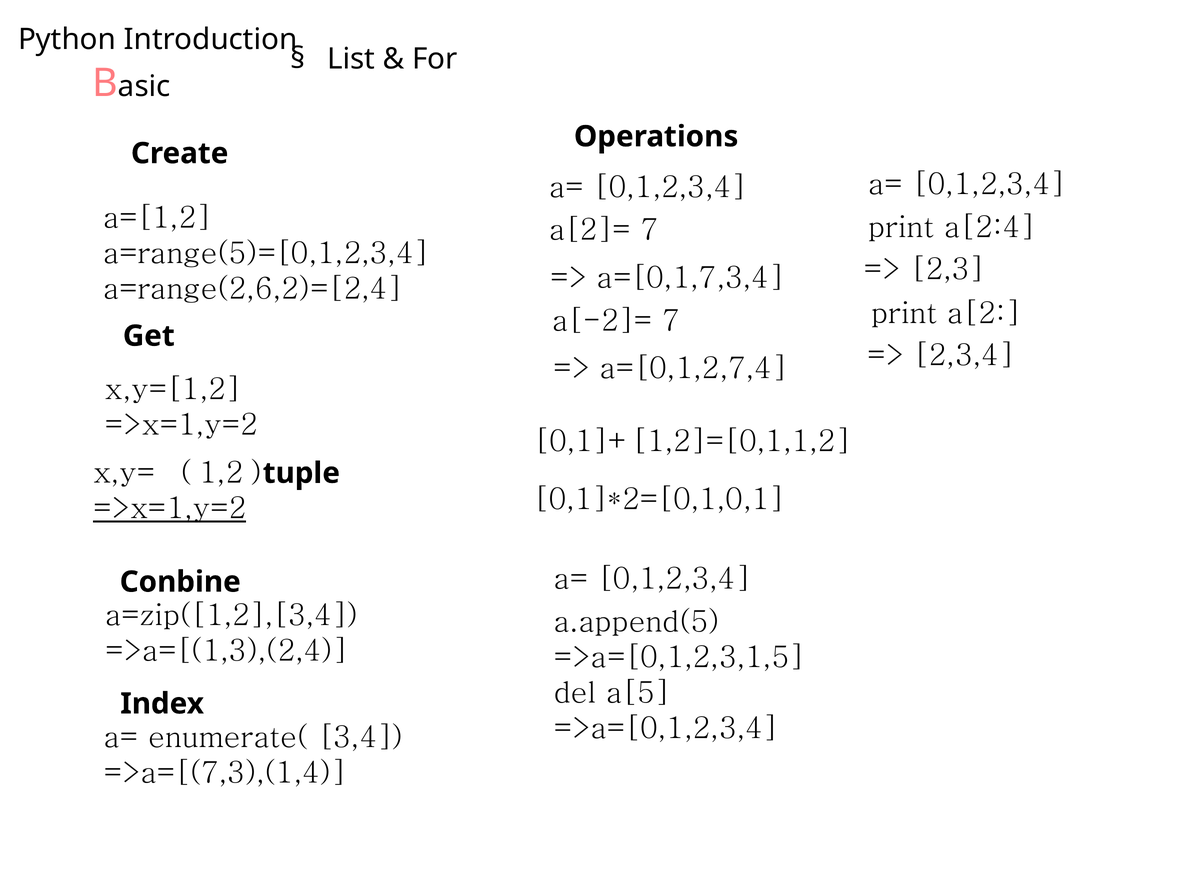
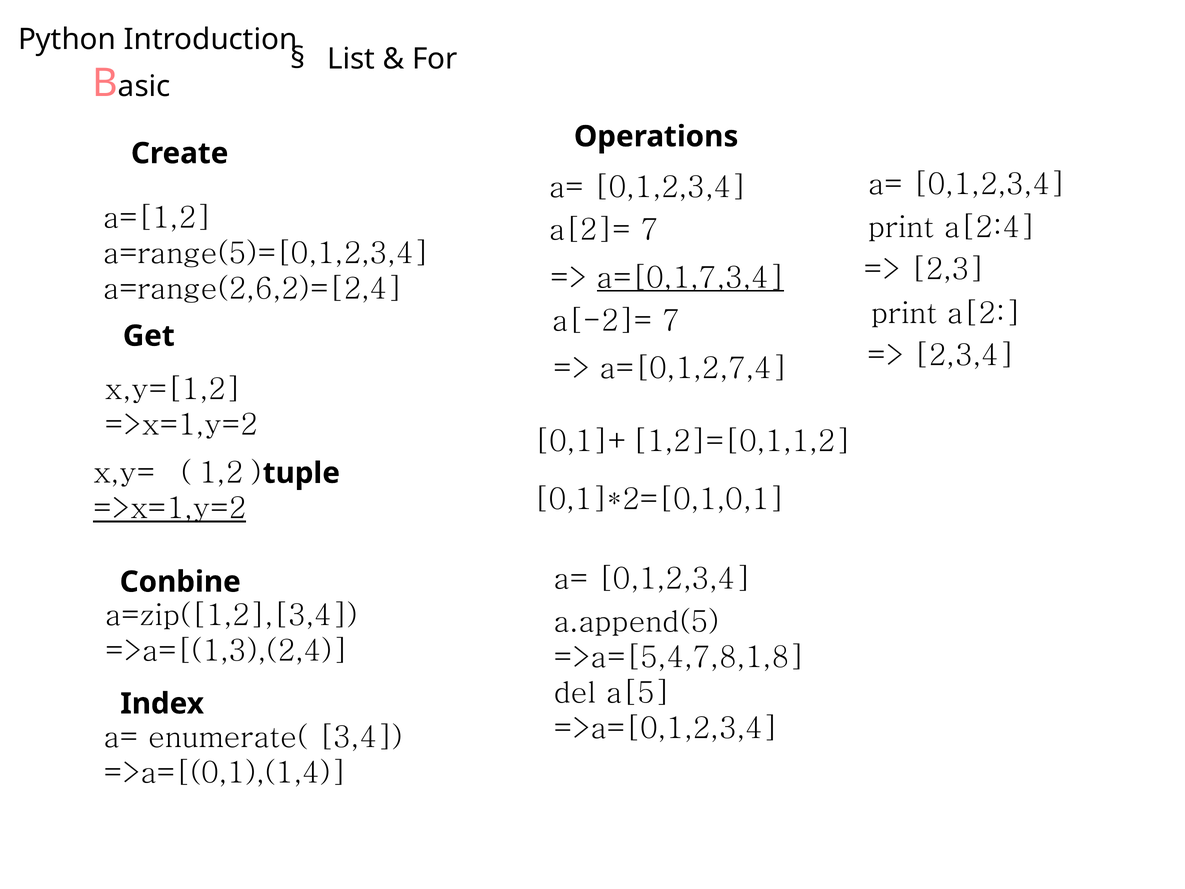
a=[0,1,7,3,4 underline: none -> present (690, 278)
=>a=[0,1,2,3,1,5: =>a=[0,1,2,3,1,5 -> =>a=[5,4,7,8,1,8 (679, 657)
=>a=[(7,3),(1,4: =>a=[(7,3),(1,4 -> =>a=[(0,1),(1,4 (225, 773)
